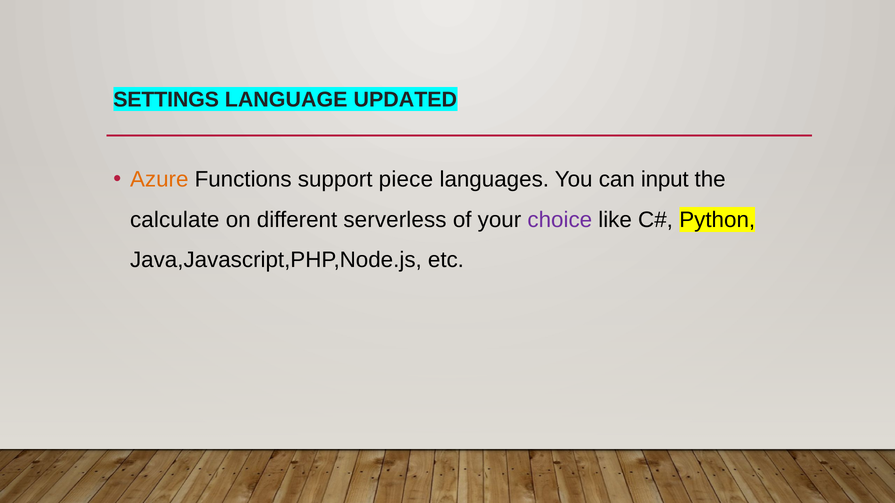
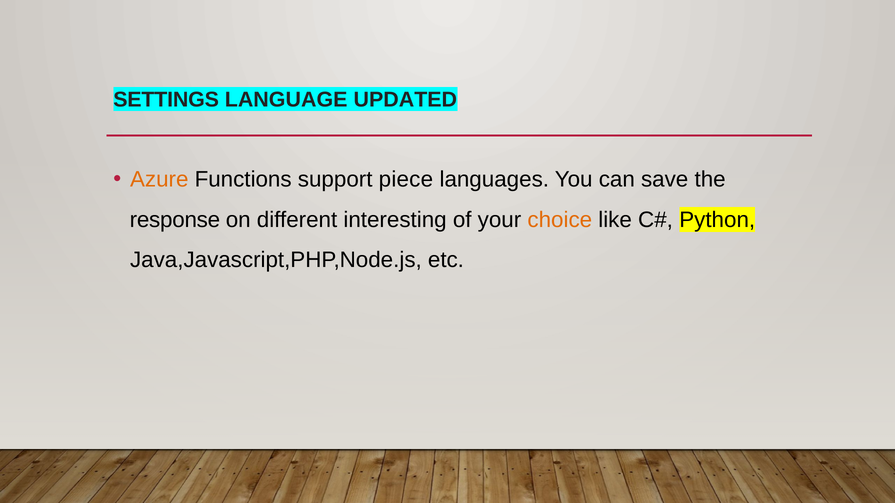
input: input -> save (665, 180)
calculate: calculate -> response (175, 220)
serverless: serverless -> interesting (395, 220)
choice colour: purple -> orange (560, 220)
